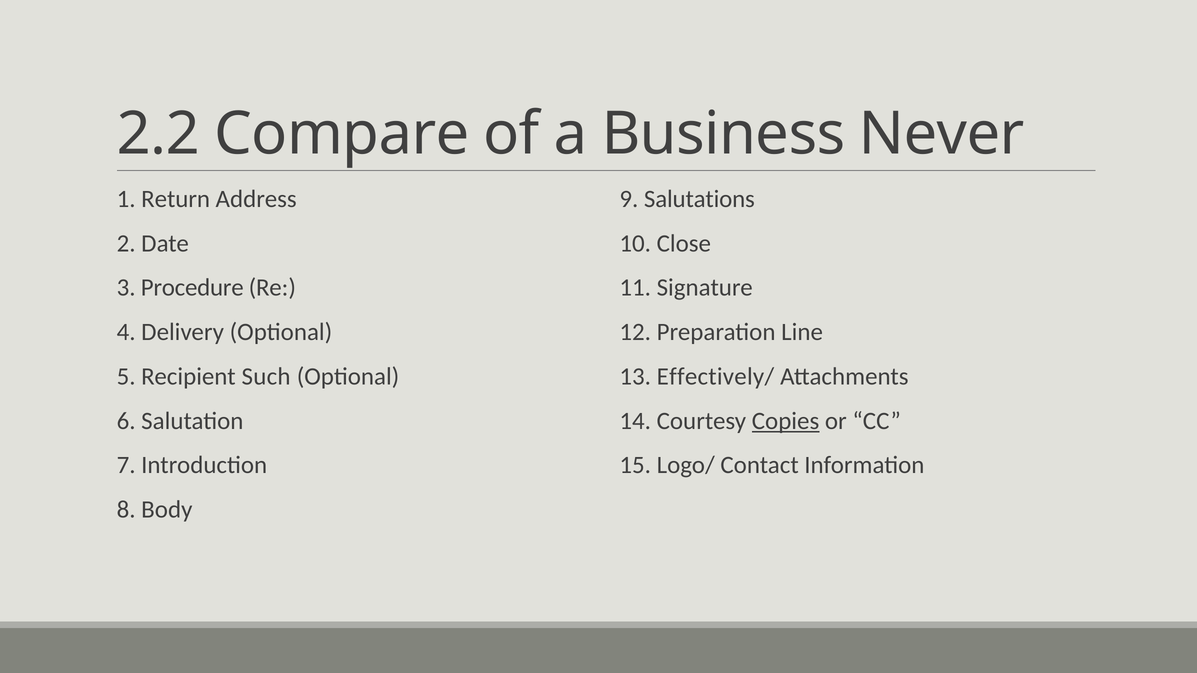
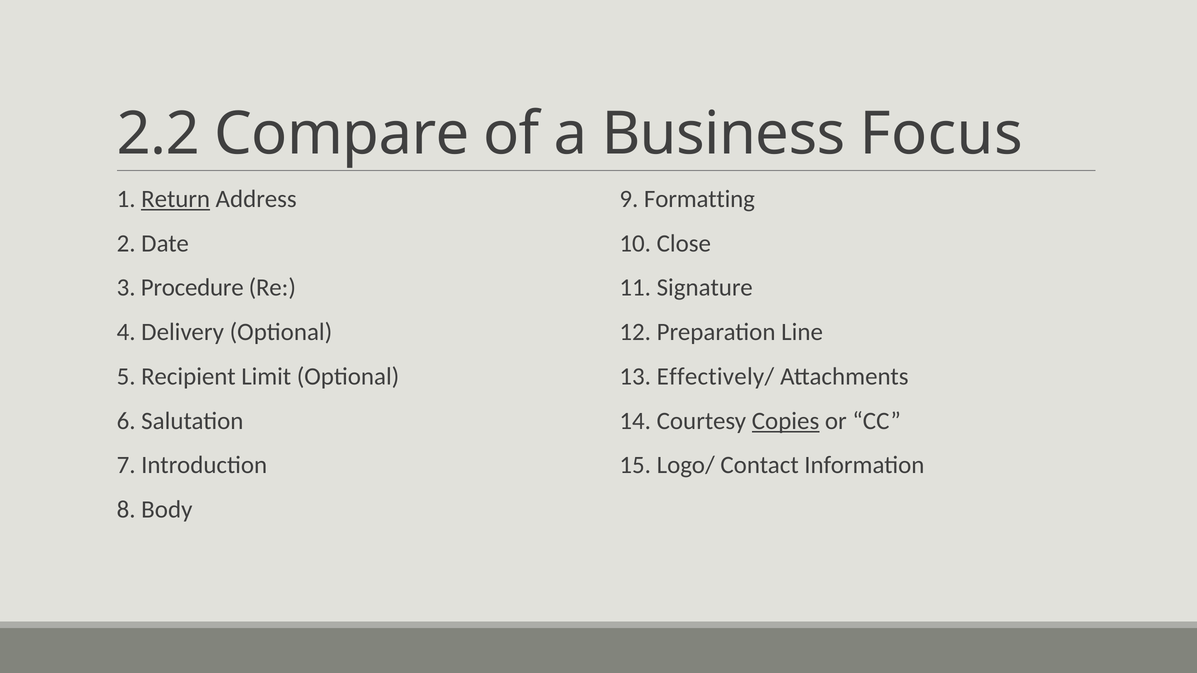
Never: Never -> Focus (941, 134)
Return underline: none -> present (176, 199)
Salutations: Salutations -> Formatting (699, 199)
Such: Such -> Limit (266, 377)
